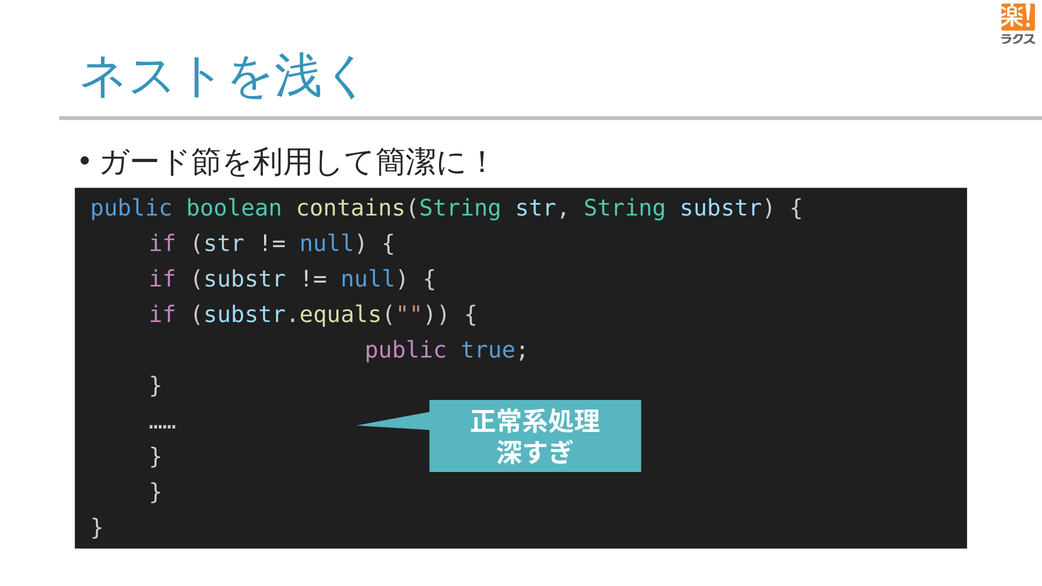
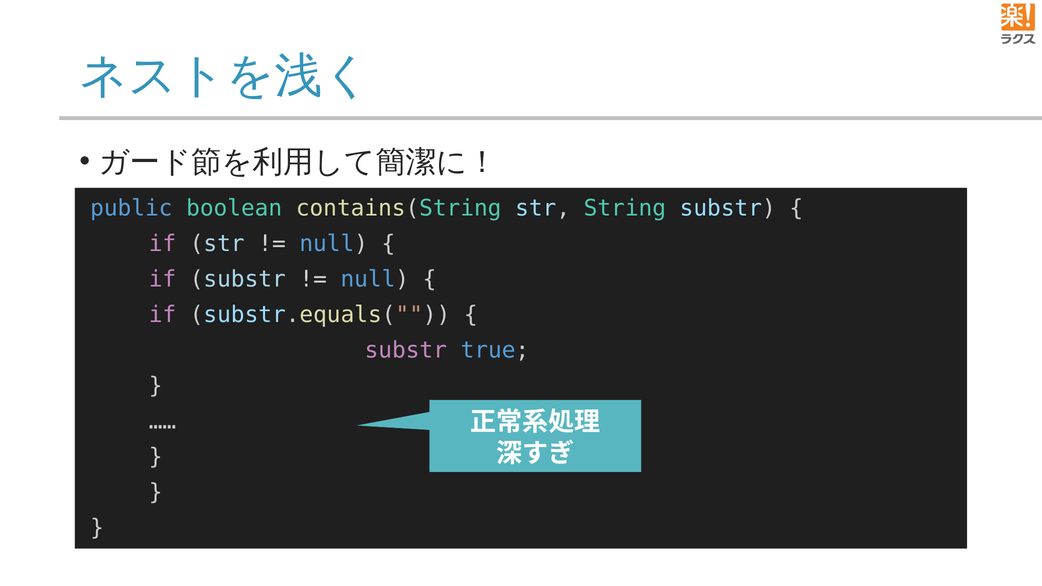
public: public -> substr (406, 350)
